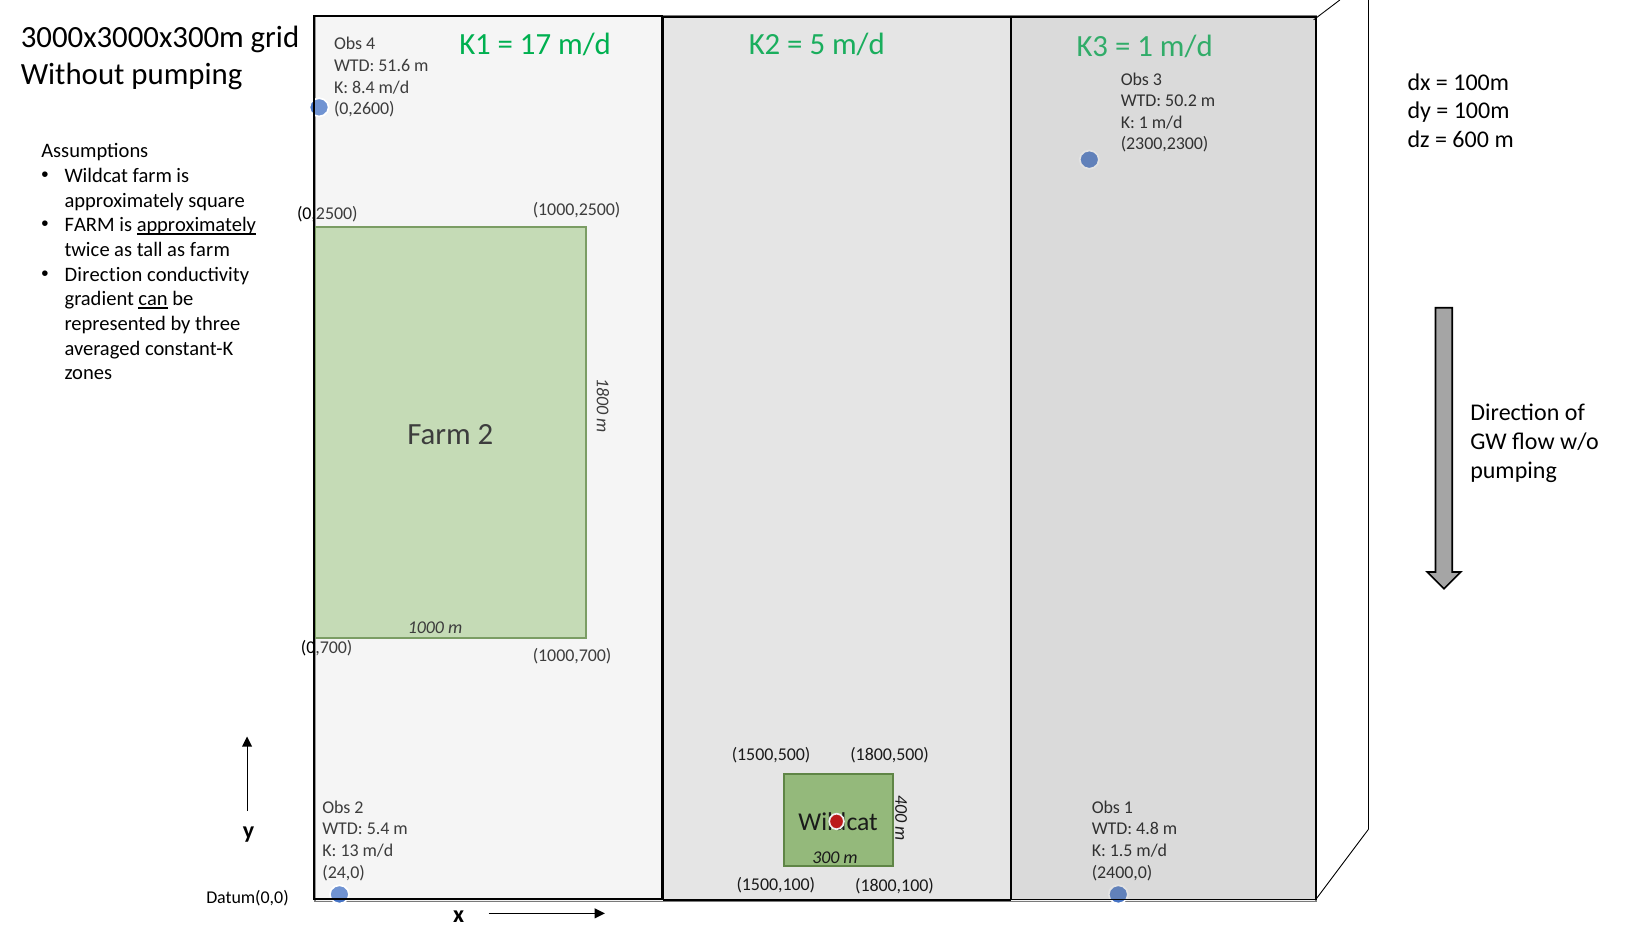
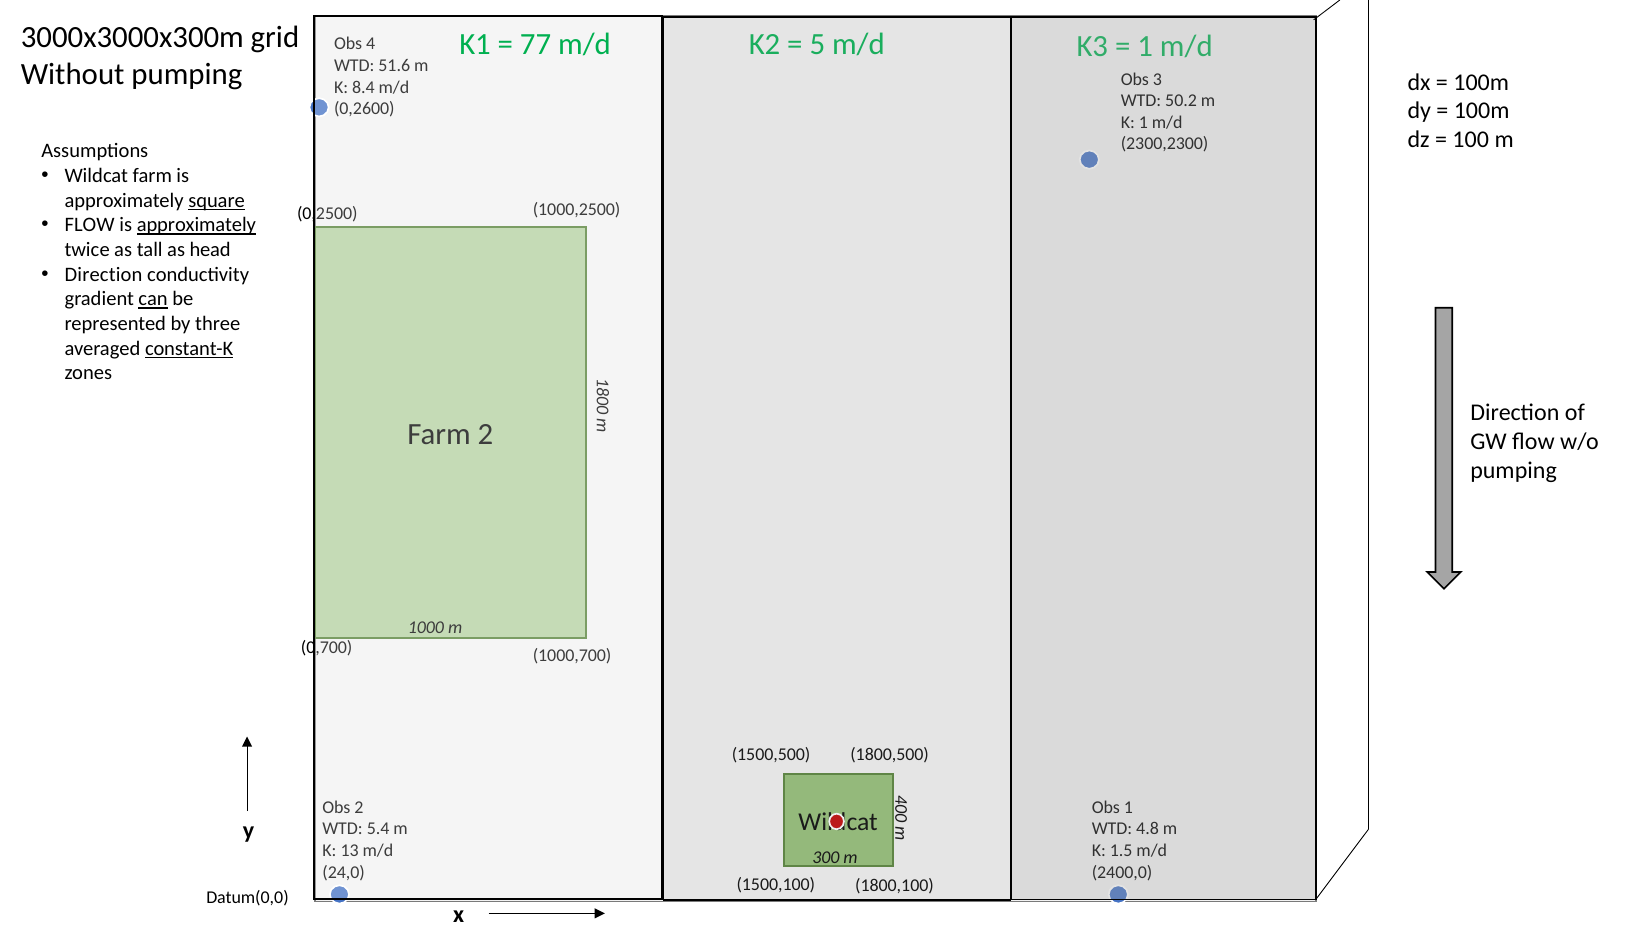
17: 17 -> 77 (536, 45)
600: 600 -> 100 (1471, 140)
square underline: none -> present (217, 200)
FARM: FARM -> FLOW (90, 225)
as farm: farm -> head (210, 250)
constant-K underline: none -> present (189, 349)
